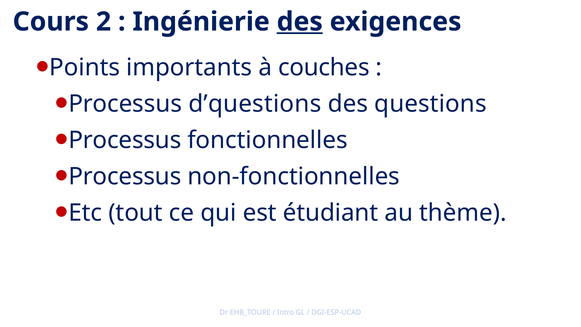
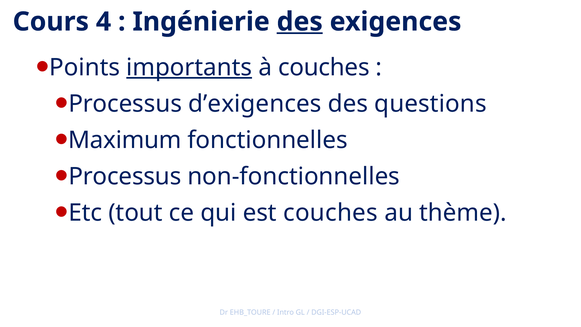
2: 2 -> 4 (104, 22)
importants underline: none -> present (189, 67)
d’questions: d’questions -> d’exigences (255, 104)
Processus: Processus -> Maximum (125, 140)
est étudiant: étudiant -> couches (330, 213)
